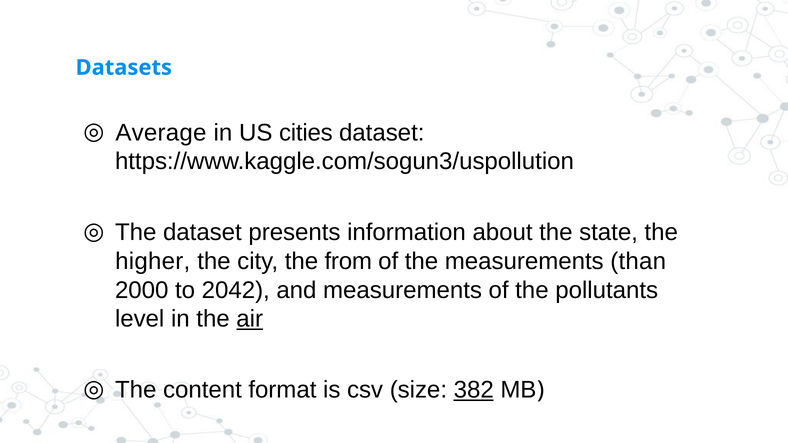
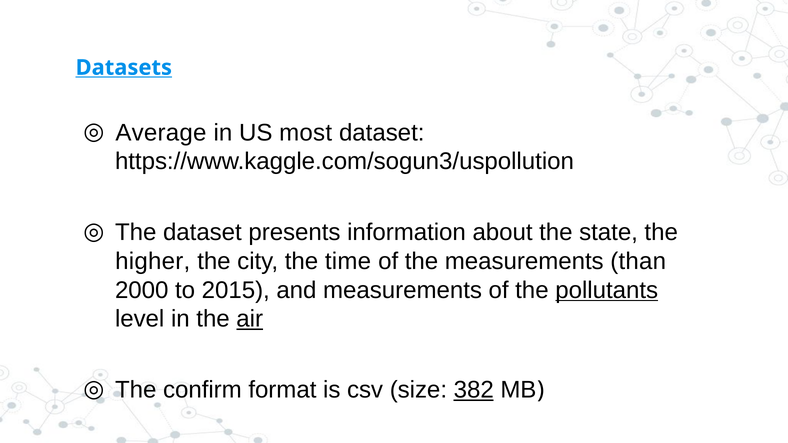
Datasets underline: none -> present (124, 68)
cities: cities -> most (306, 133)
from: from -> time (348, 261)
2042: 2042 -> 2015 (236, 290)
pollutants underline: none -> present (607, 290)
content: content -> confirm (202, 390)
